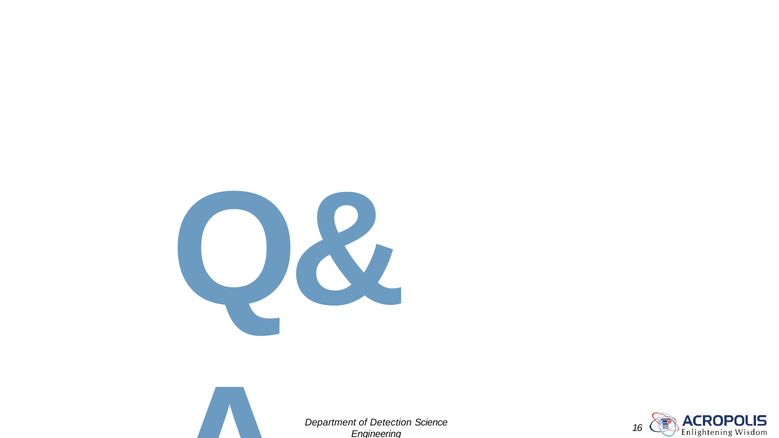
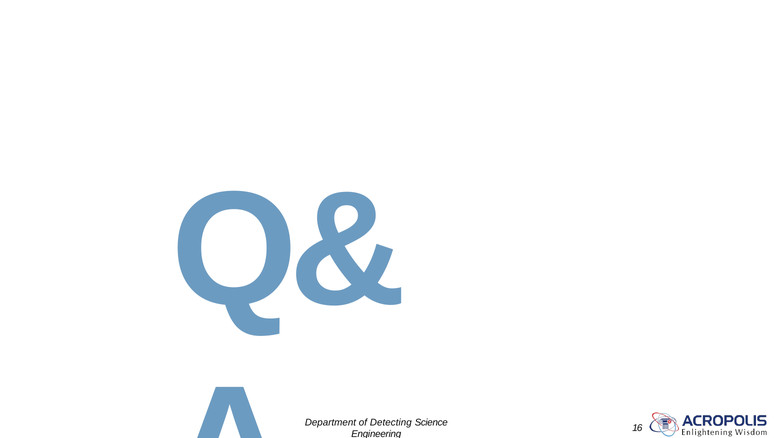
Detection: Detection -> Detecting (391, 423)
